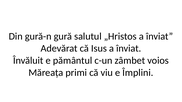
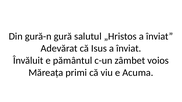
Împlini: Împlini -> Acuma (138, 73)
